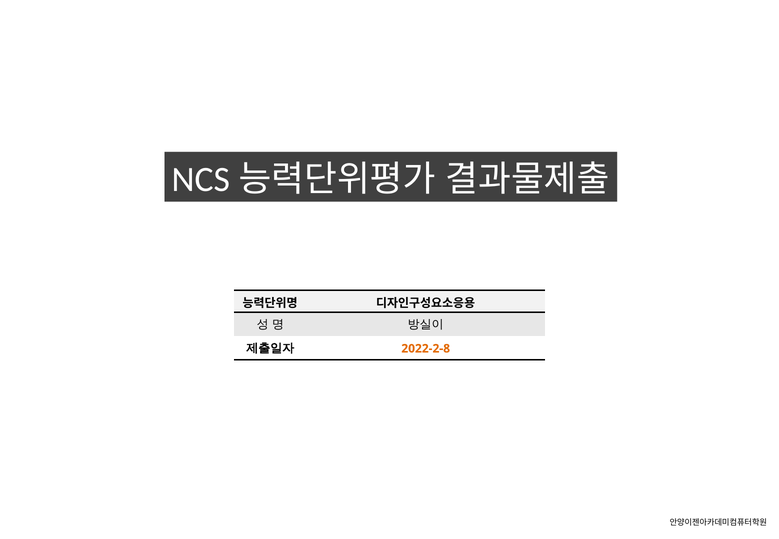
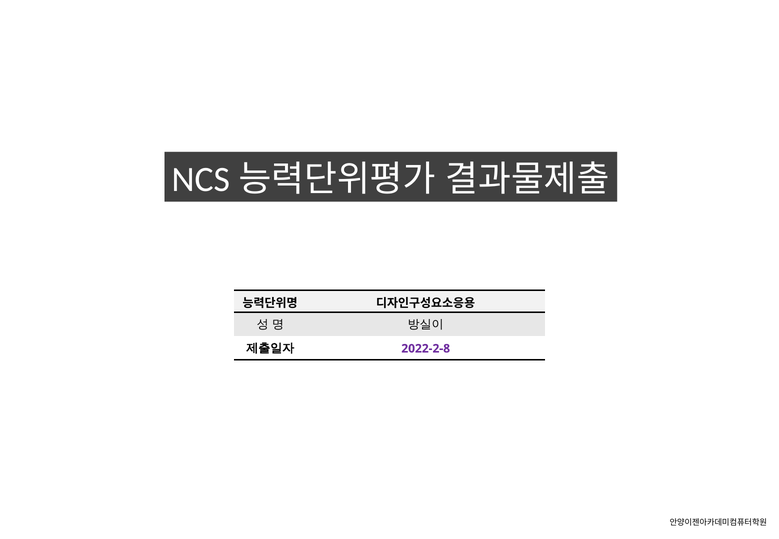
2022-2-8 colour: orange -> purple (426, 349)
